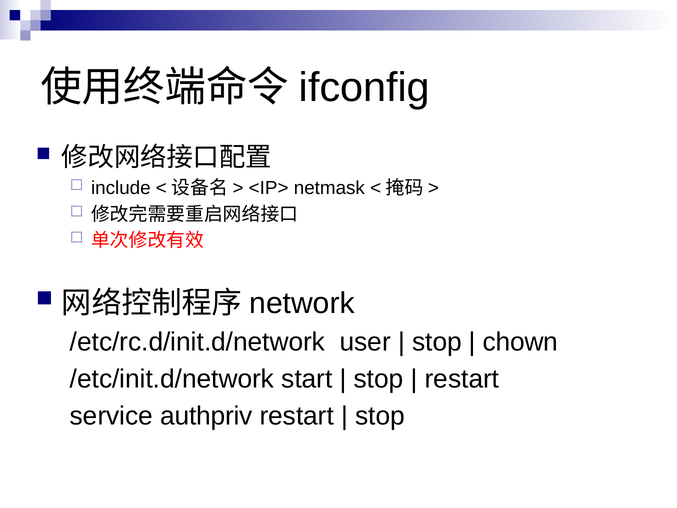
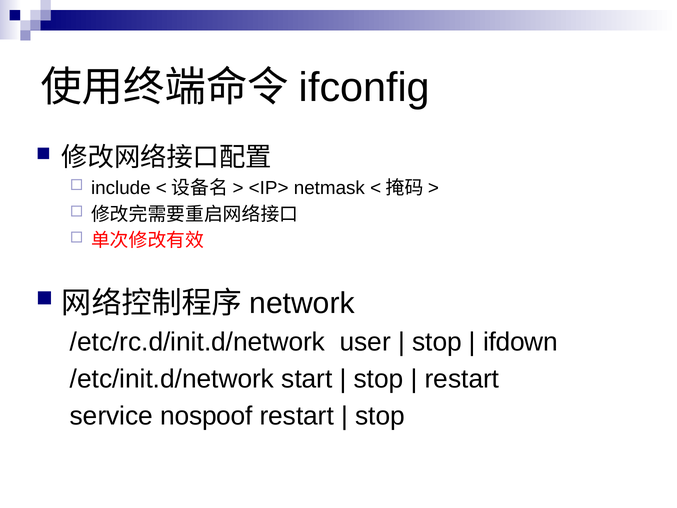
chown: chown -> ifdown (520, 342)
authpriv: authpriv -> nospoof (206, 416)
